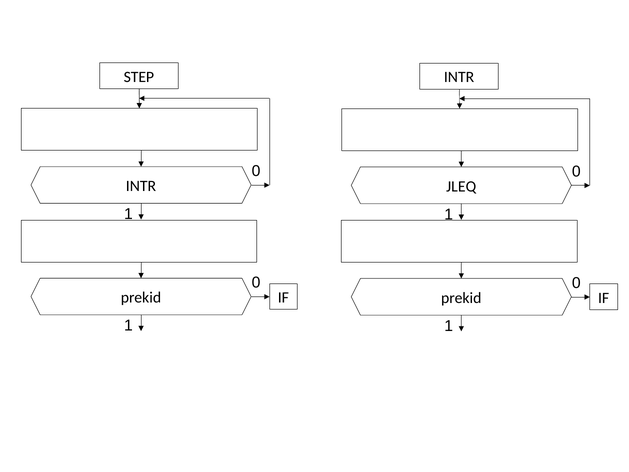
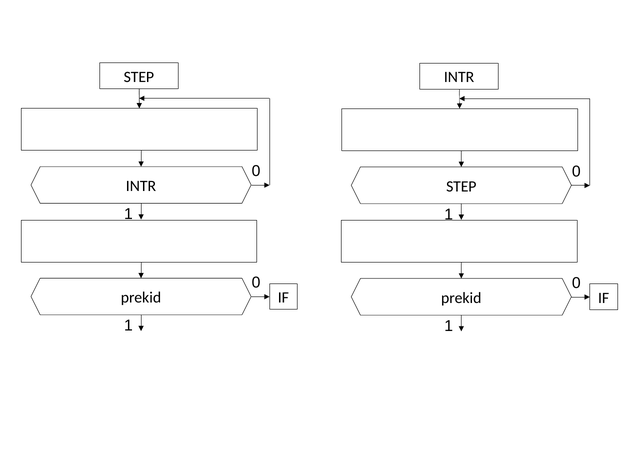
JLEQ: JLEQ -> STEP (461, 186)
